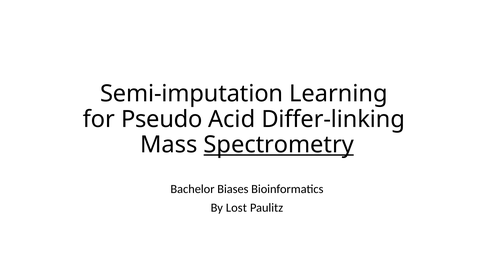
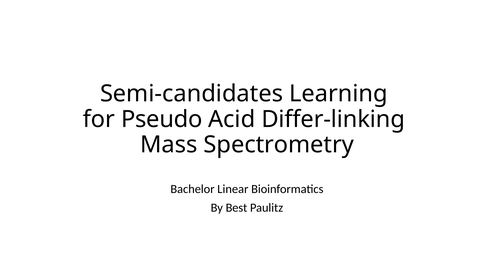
Semi-imputation: Semi-imputation -> Semi-candidates (192, 94)
Spectrometry underline: present -> none (279, 145)
Biases: Biases -> Linear (233, 189)
Lost: Lost -> Best (236, 208)
